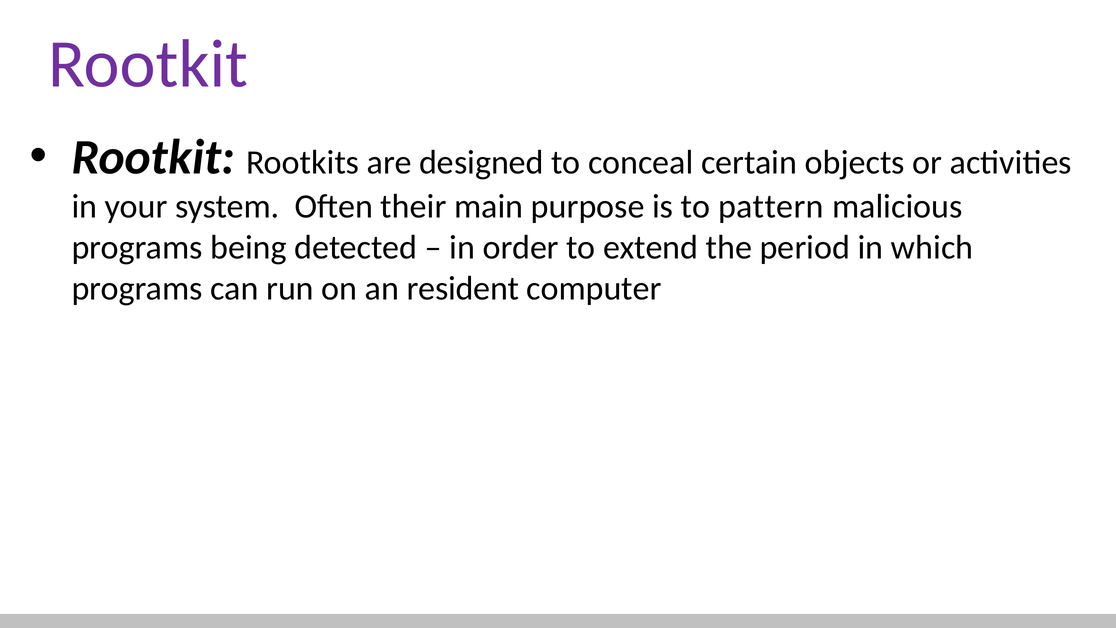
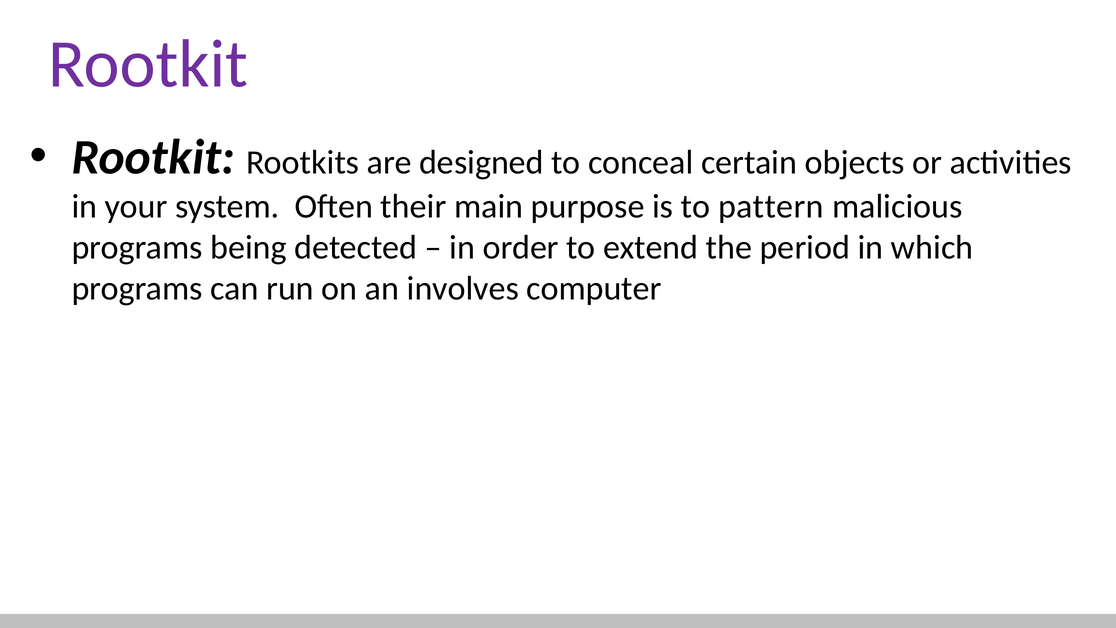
resident: resident -> involves (463, 288)
